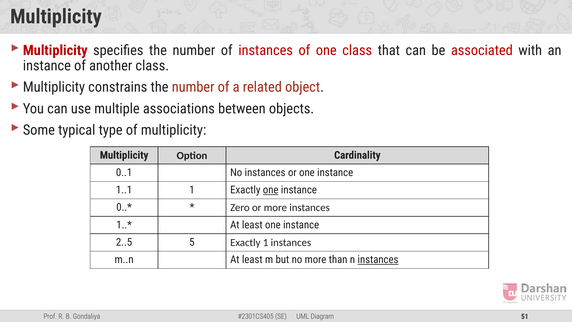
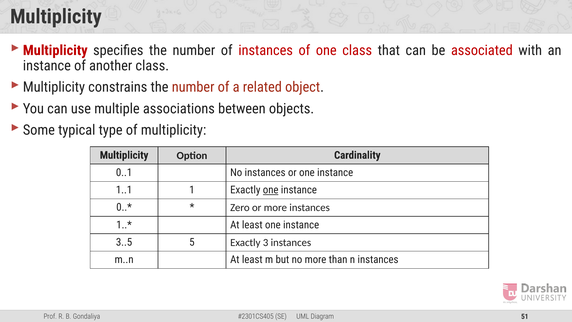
2..5: 2..5 -> 3..5 (124, 242)
Exactly 1: 1 -> 3 (266, 242)
instances underline: present -> none (378, 259)
